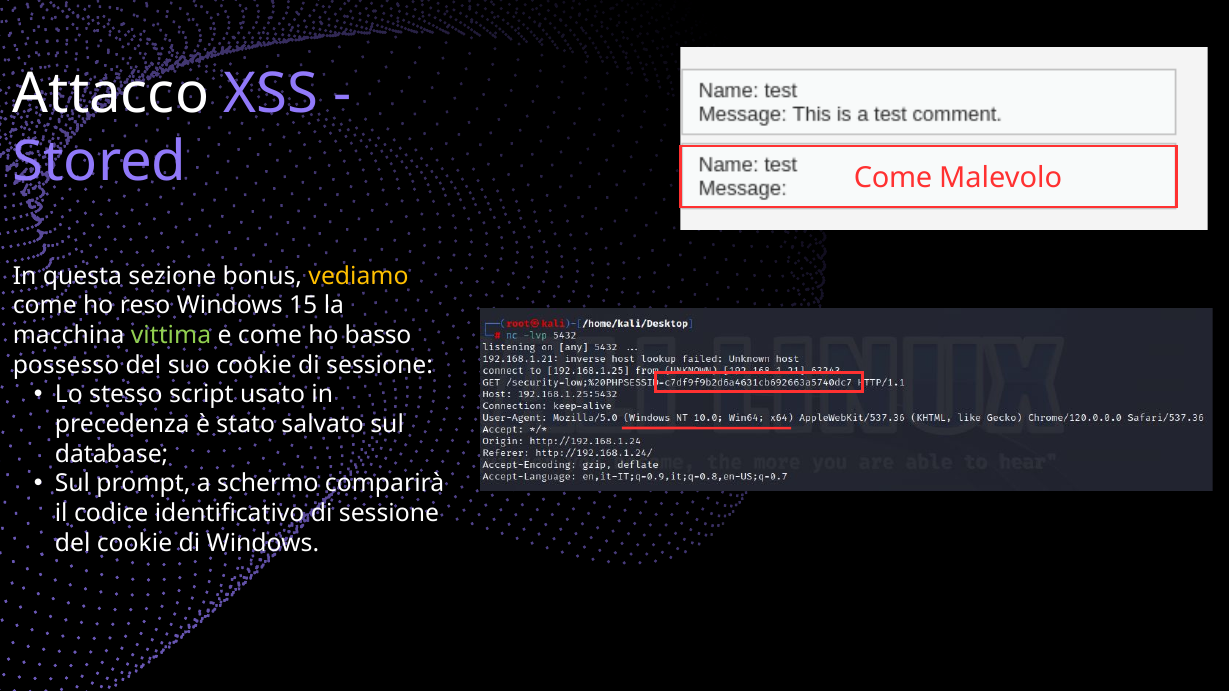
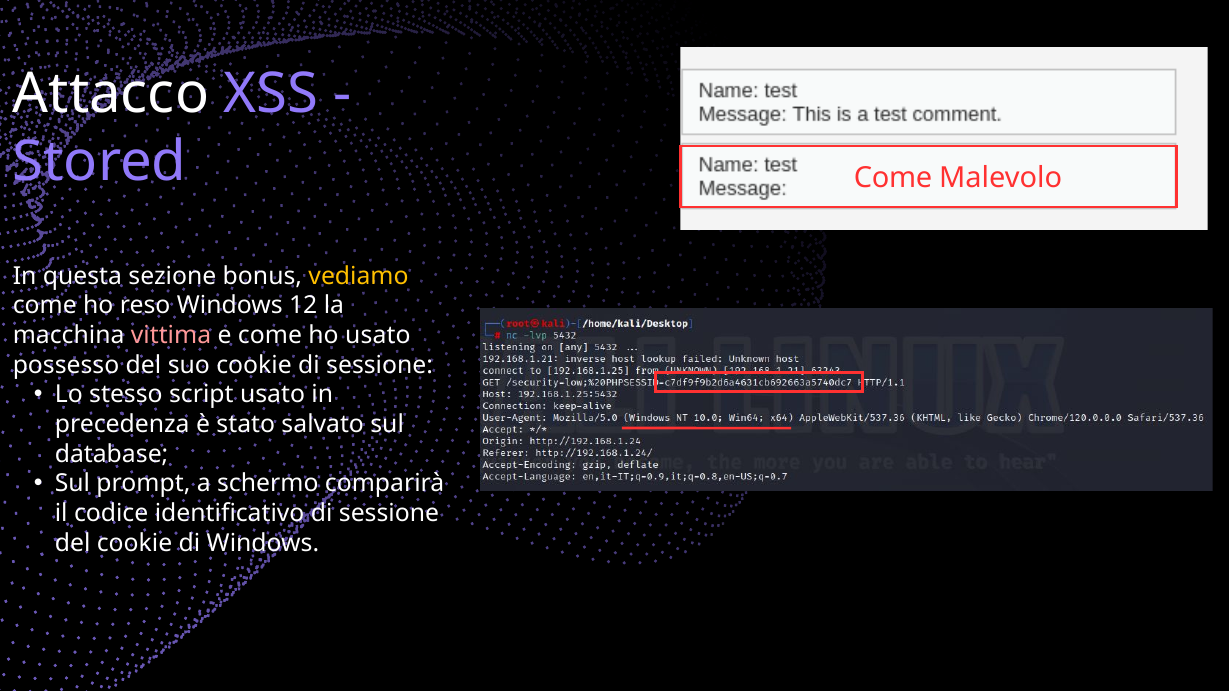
15: 15 -> 12 (303, 306)
vittima colour: light green -> pink (171, 335)
ho basso: basso -> usato (378, 335)
